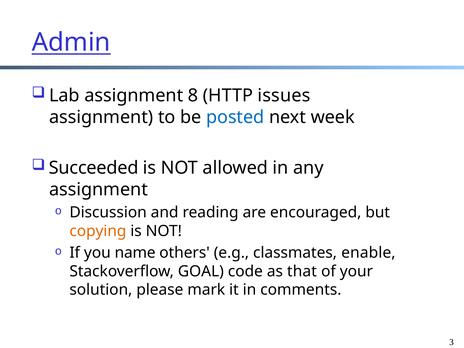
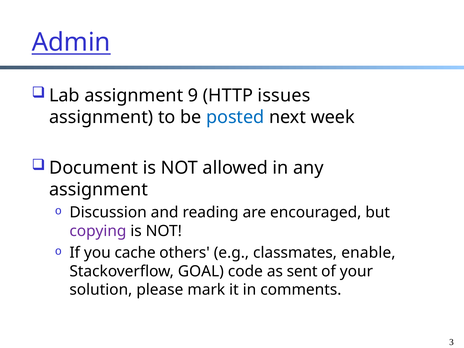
8: 8 -> 9 (193, 96)
Succeeded: Succeeded -> Document (94, 168)
copying colour: orange -> purple (98, 231)
name: name -> cache (135, 253)
that: that -> sent (302, 271)
